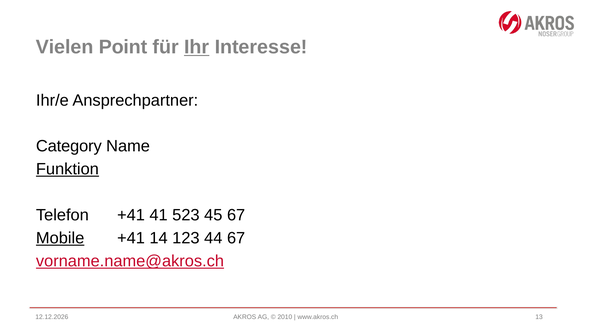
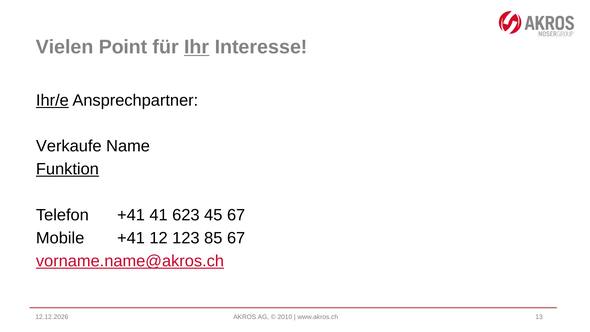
Ihr/e underline: none -> present (52, 100)
Category: Category -> Verkaufe (69, 146)
523: 523 -> 623 (186, 215)
Mobile underline: present -> none (60, 238)
14: 14 -> 12 (159, 238)
44: 44 -> 85 (213, 238)
